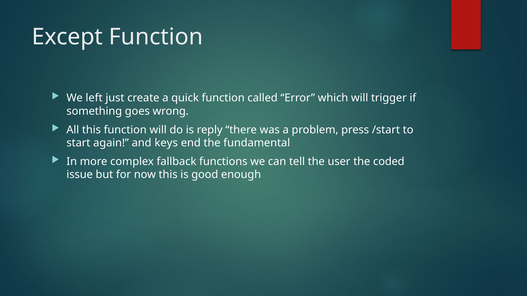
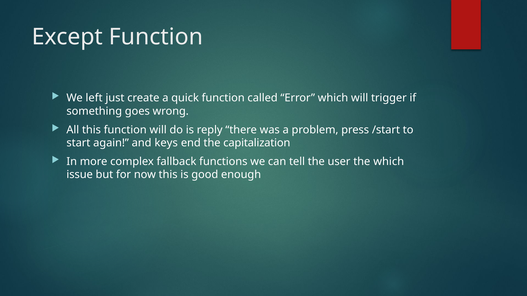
fundamental: fundamental -> capitalization (257, 143)
the coded: coded -> which (389, 162)
